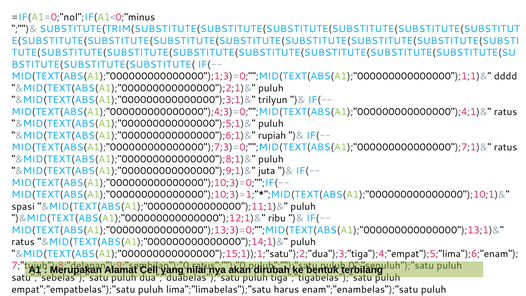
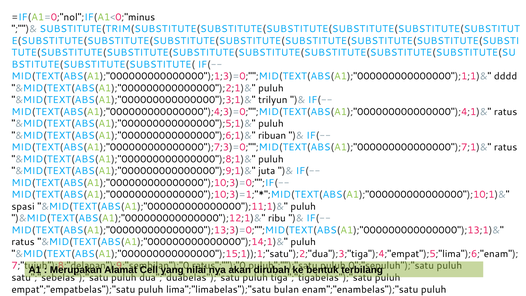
rupiah: rupiah -> ribuan (272, 135)
harus: harus -> bulan (286, 289)
